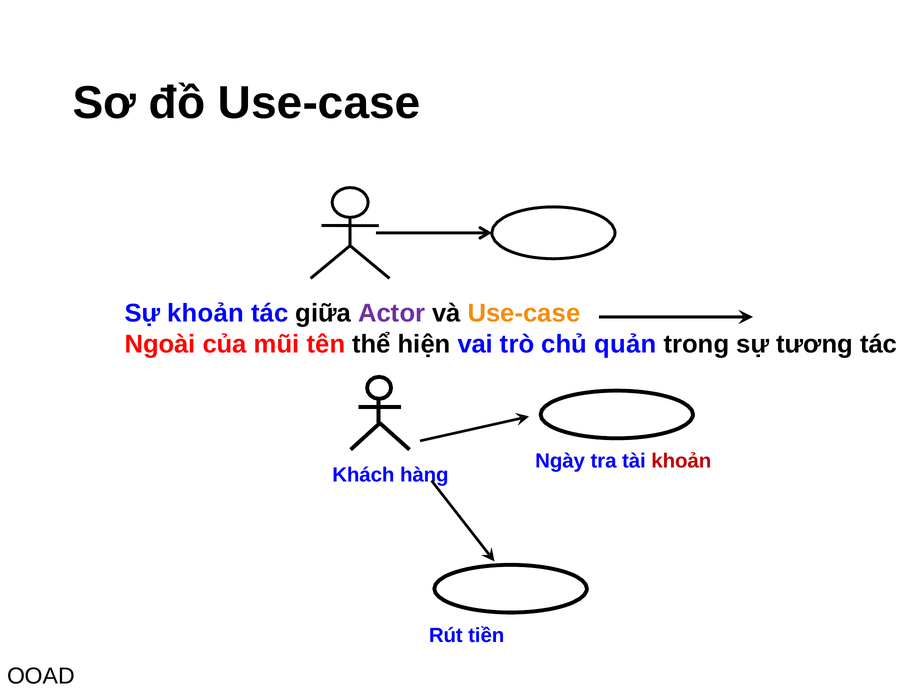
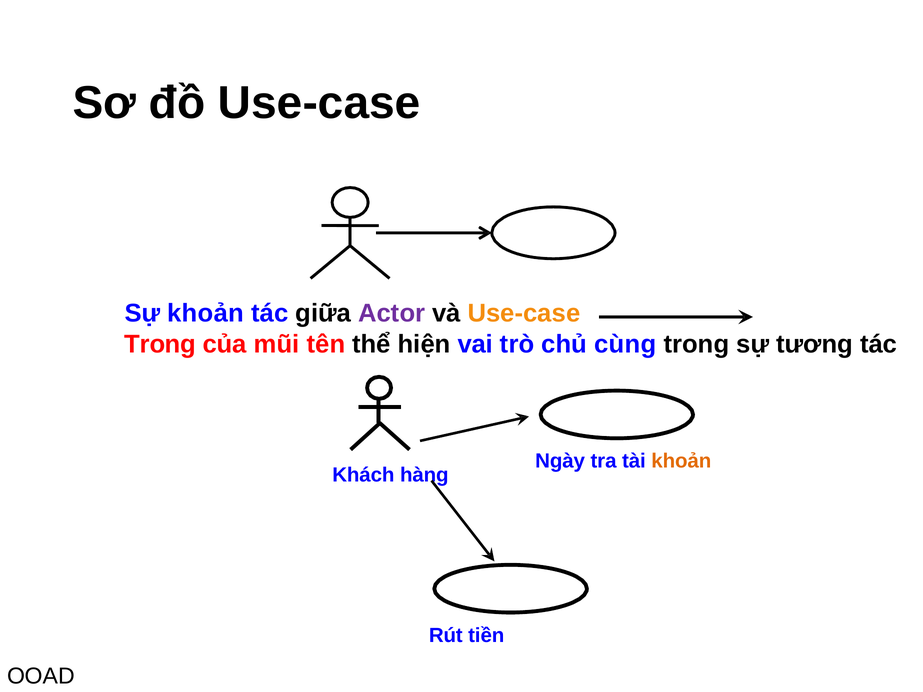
Ngoài: Ngoài -> Trong (160, 344)
quản: quản -> cùng (625, 344)
khoản colour: red -> orange (681, 461)
